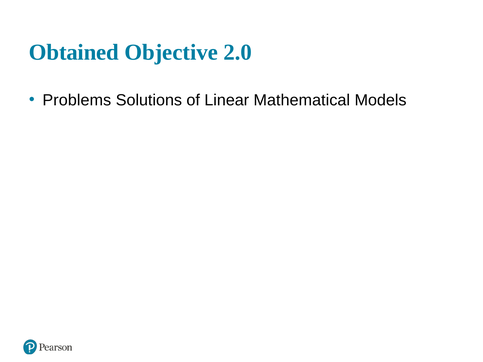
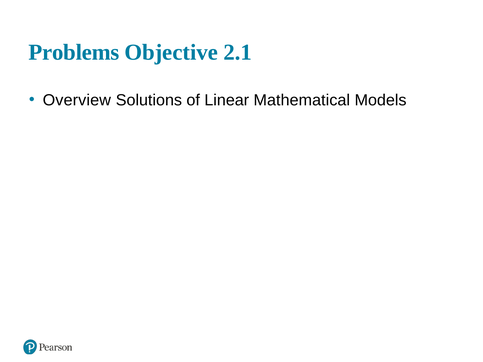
Obtained: Obtained -> Problems (74, 52)
2.0: 2.0 -> 2.1 (238, 52)
Problems: Problems -> Overview (77, 100)
